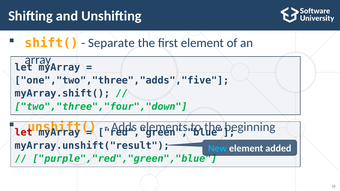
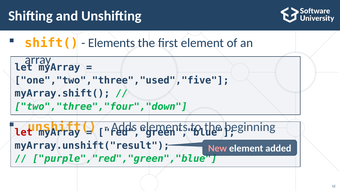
Separate: Separate -> Elements (112, 43)
one","two","three","adds","five: one","two","three","adds","five -> one","two","three","used","five (122, 80)
New colour: light blue -> pink (218, 149)
